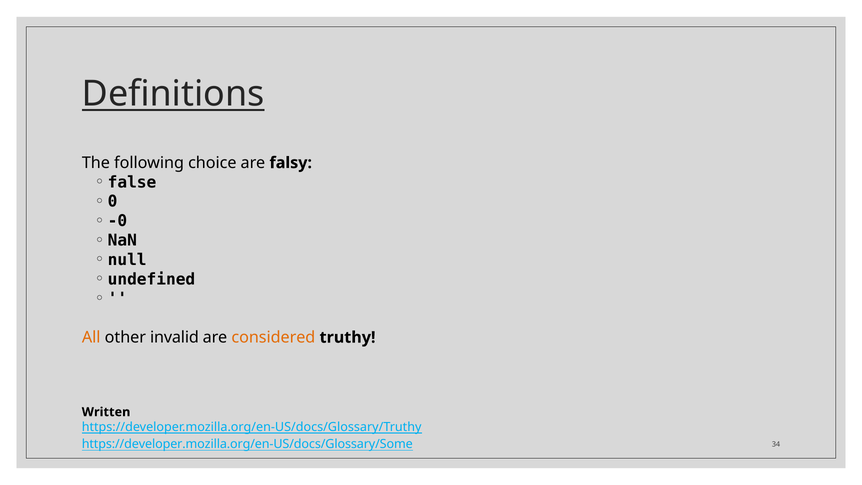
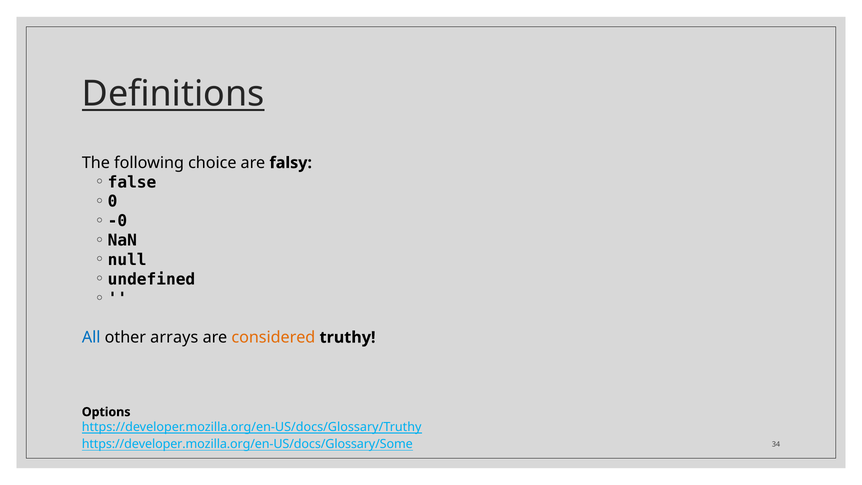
All colour: orange -> blue (91, 337)
invalid: invalid -> arrays (174, 337)
Written: Written -> Options (106, 412)
